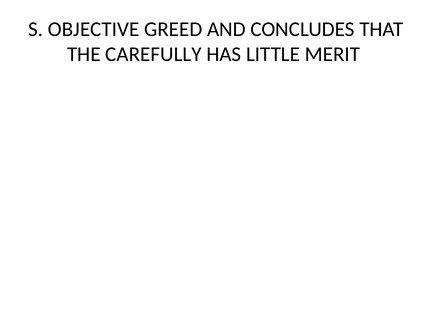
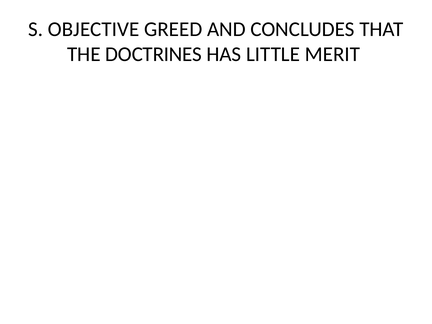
CAREFULLY: CAREFULLY -> DOCTRINES (154, 54)
